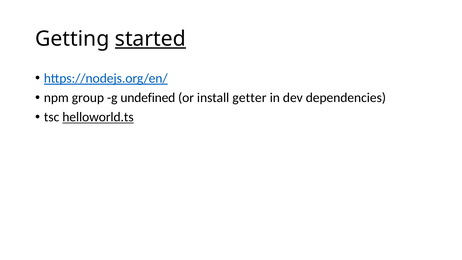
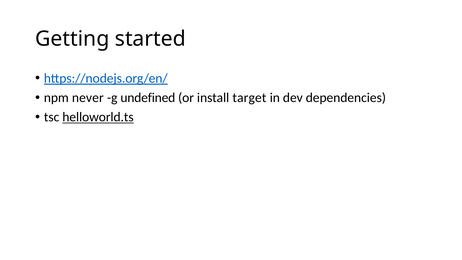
started underline: present -> none (150, 39)
group: group -> never (88, 98)
getter: getter -> target (249, 98)
